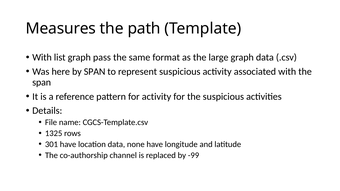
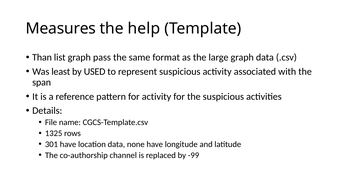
path: path -> help (144, 29)
With: With -> Than (42, 57)
here: here -> least (61, 72)
by SPAN: SPAN -> USED (95, 72)
